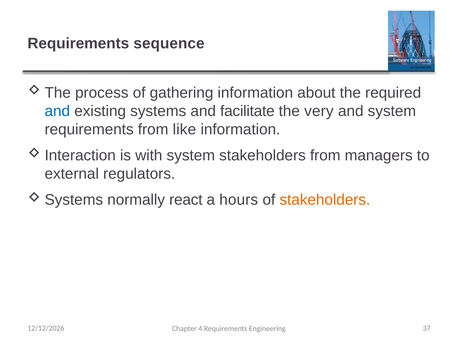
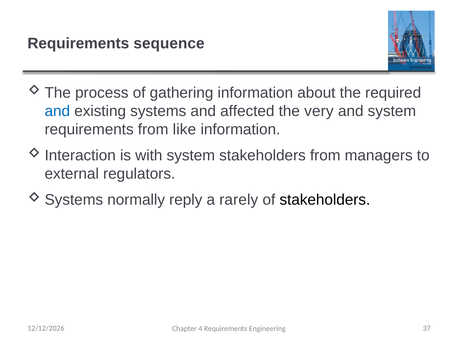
facilitate: facilitate -> affected (247, 111)
react: react -> reply (186, 200)
hours: hours -> rarely (239, 200)
stakeholders colour: orange -> black (325, 200)
